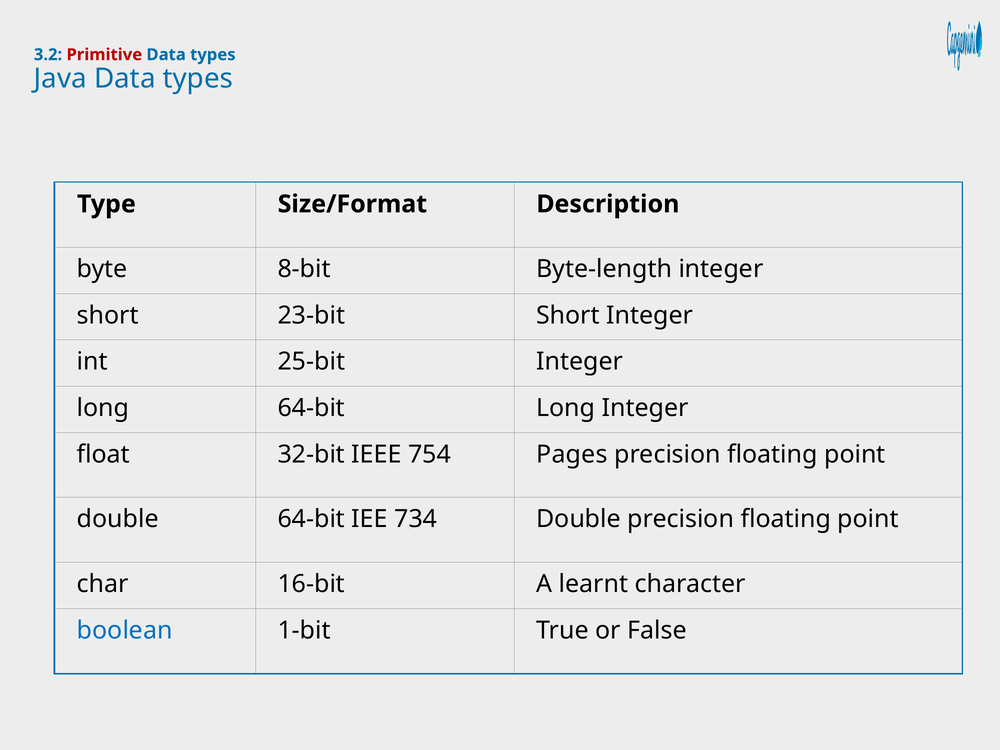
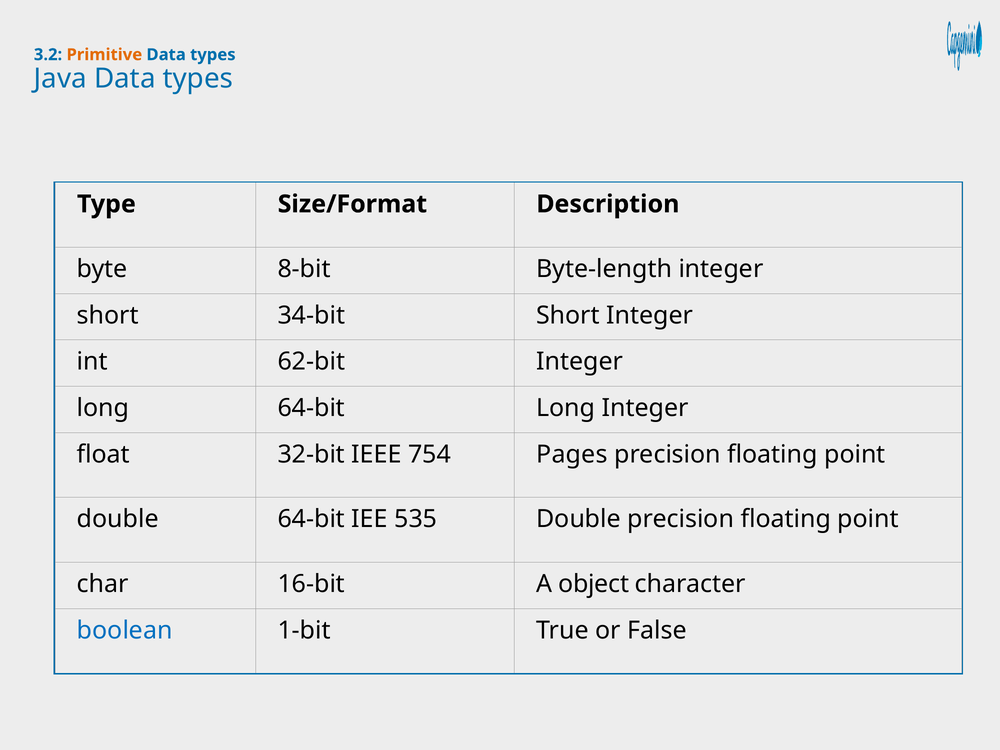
Primitive colour: red -> orange (104, 55)
23-bit: 23-bit -> 34-bit (311, 315)
25-bit: 25-bit -> 62-bit (311, 362)
734: 734 -> 535 (416, 519)
learnt: learnt -> object (594, 584)
